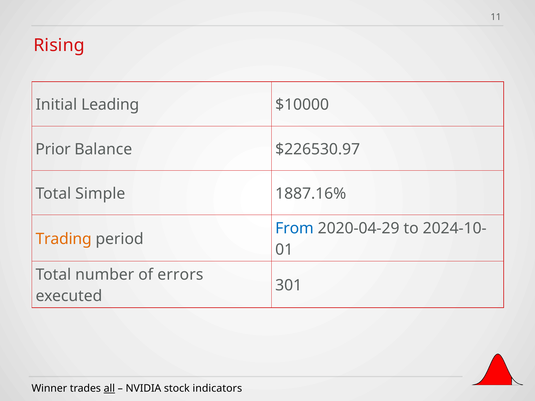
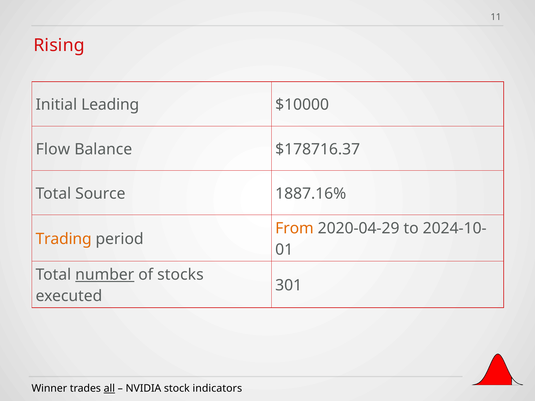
Prior: Prior -> Flow (53, 149)
$226530.97: $226530.97 -> $178716.37 (318, 149)
Simple: Simple -> Source (100, 194)
From colour: blue -> orange (294, 228)
number underline: none -> present (105, 275)
errors: errors -> stocks (180, 275)
